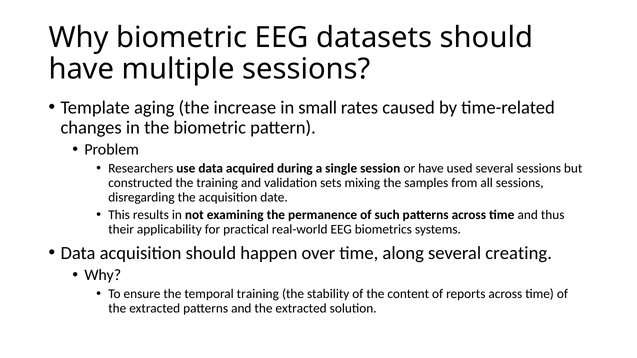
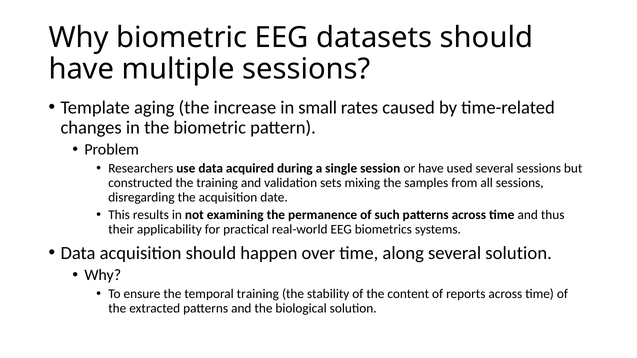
several creating: creating -> solution (519, 253)
and the extracted: extracted -> biological (301, 309)
